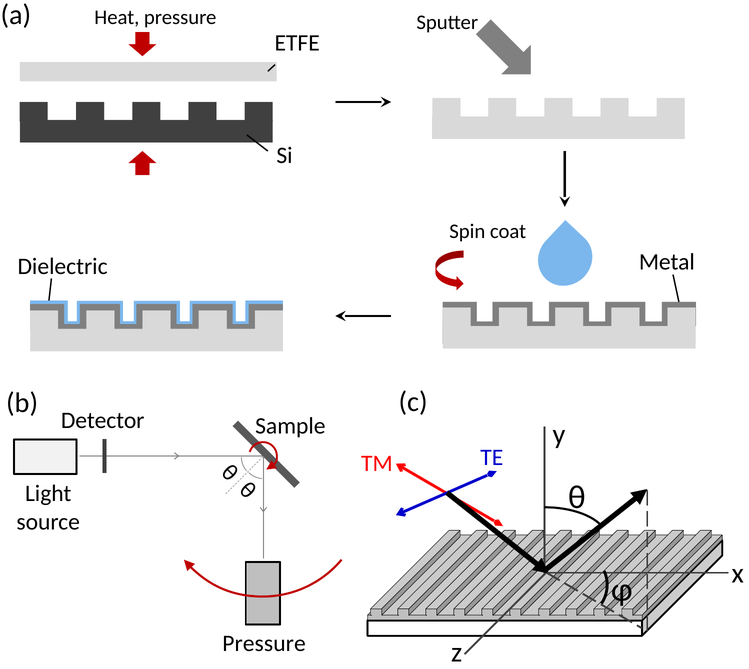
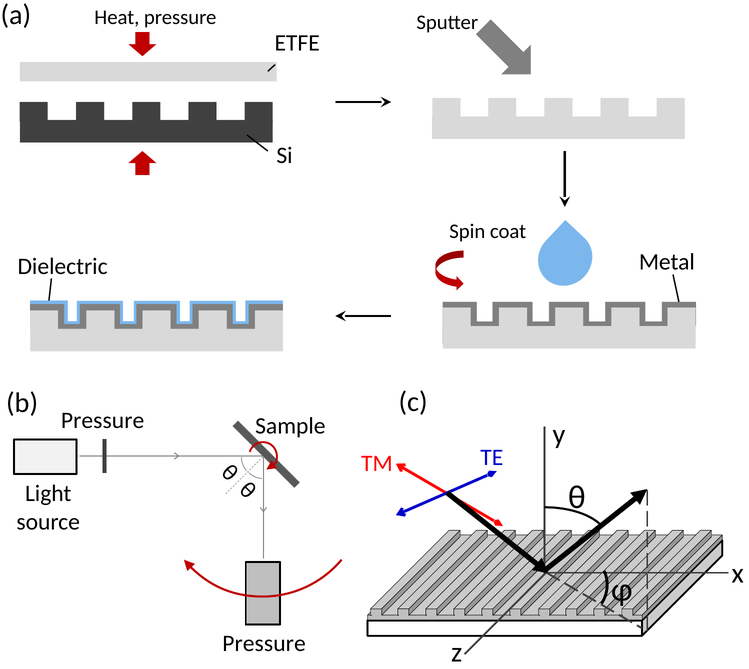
Detector: Detector -> Pressure (103, 420)
